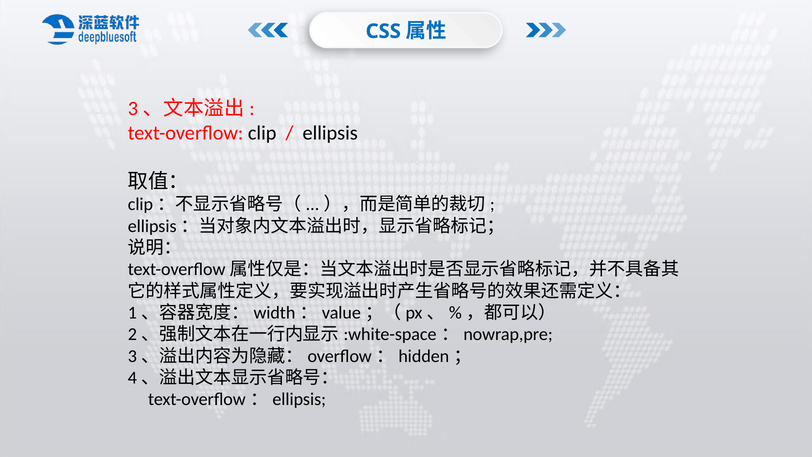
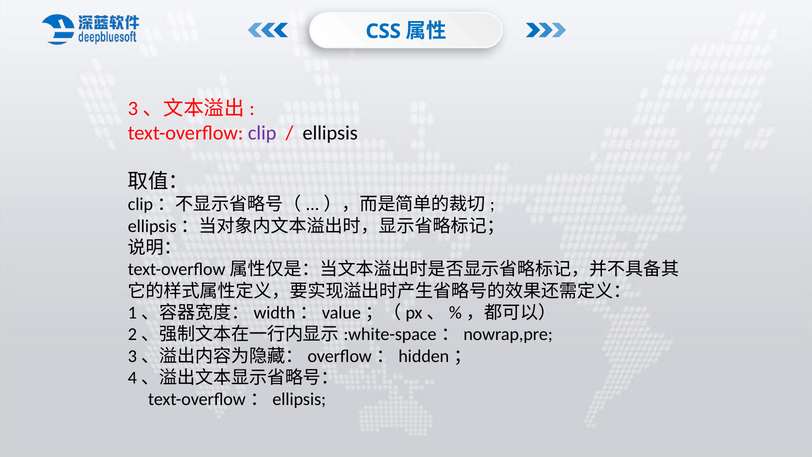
clip colour: black -> purple (262, 133)
